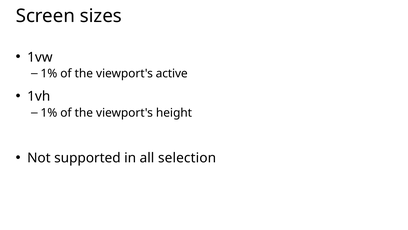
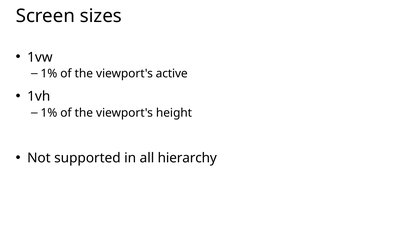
selection: selection -> hierarchy (187, 158)
